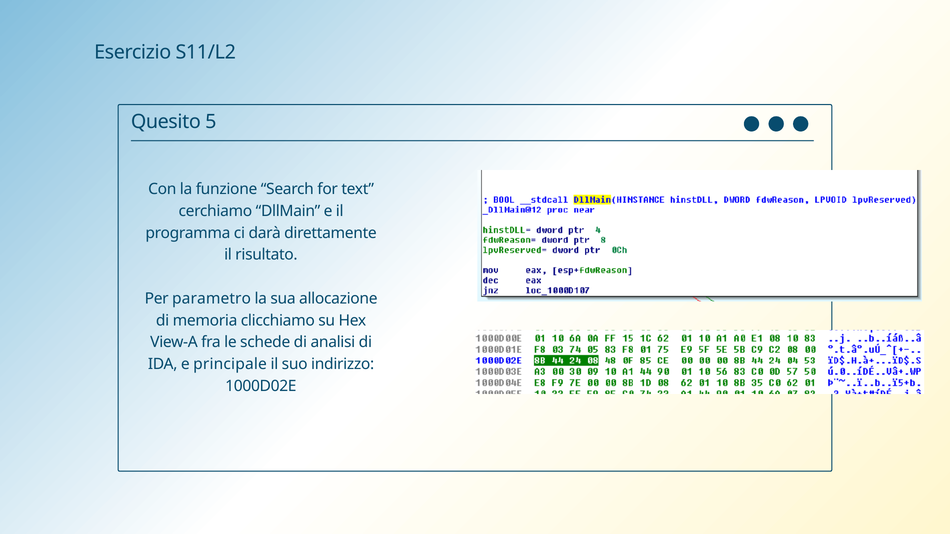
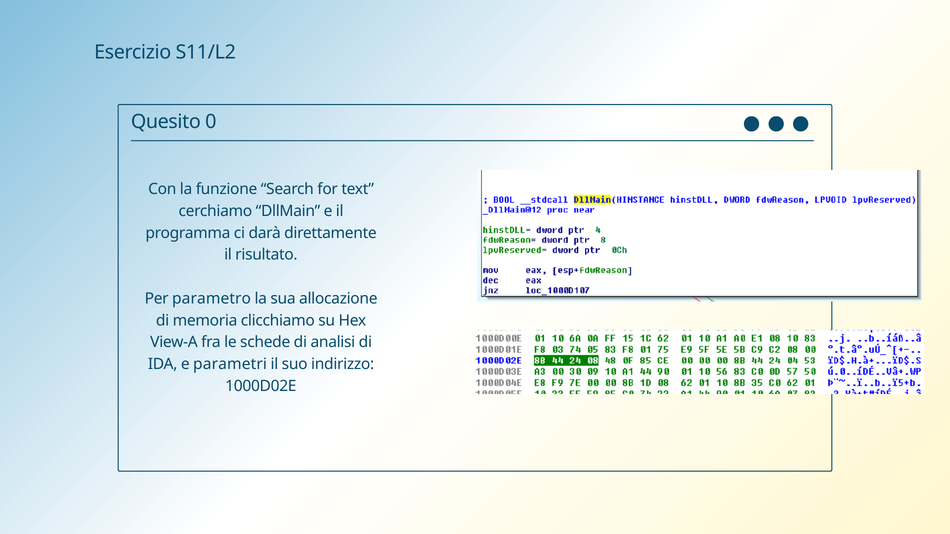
5: 5 -> 0 (211, 122)
principale: principale -> parametri (230, 364)
